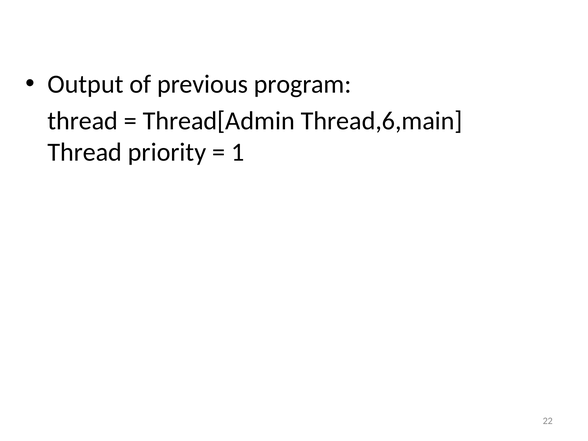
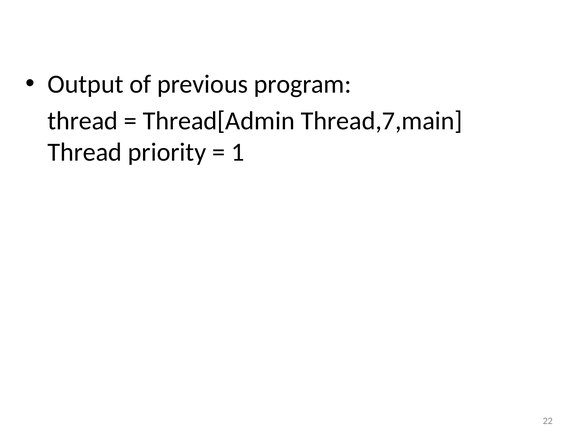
Thread,6,main: Thread,6,main -> Thread,7,main (382, 121)
